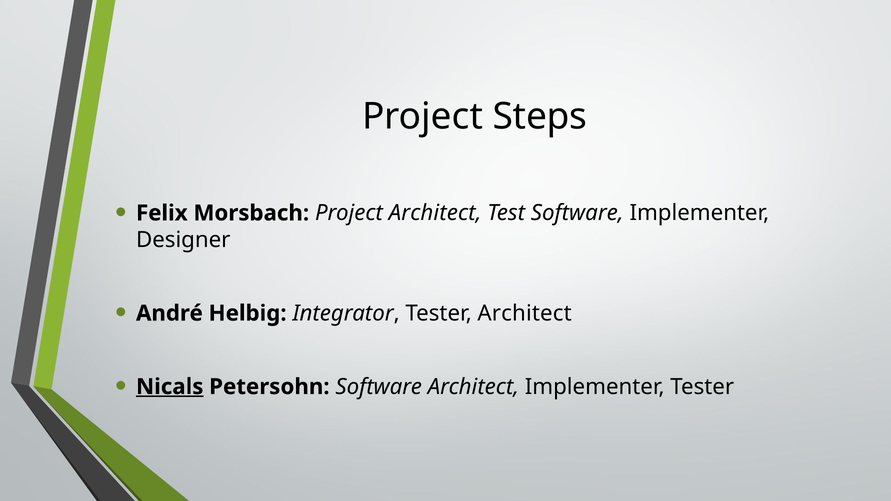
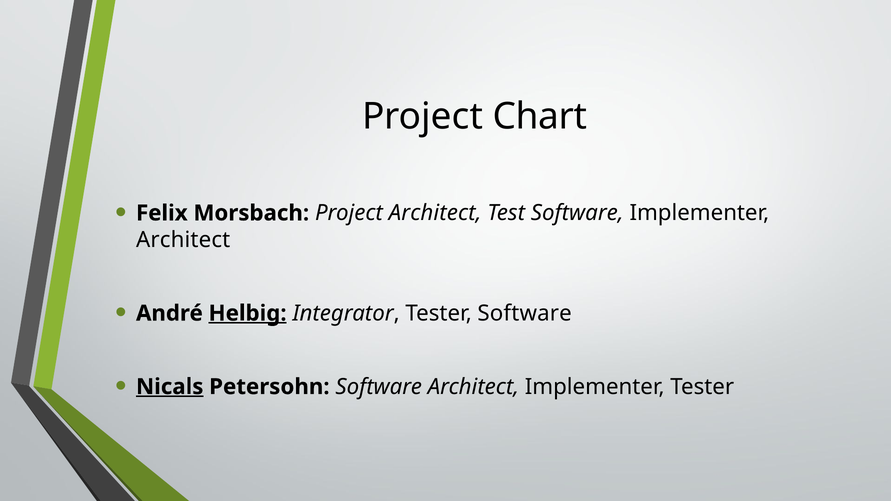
Steps: Steps -> Chart (540, 117)
Designer: Designer -> Architect (183, 240)
Helbig underline: none -> present (248, 313)
Tester Architect: Architect -> Software (525, 313)
